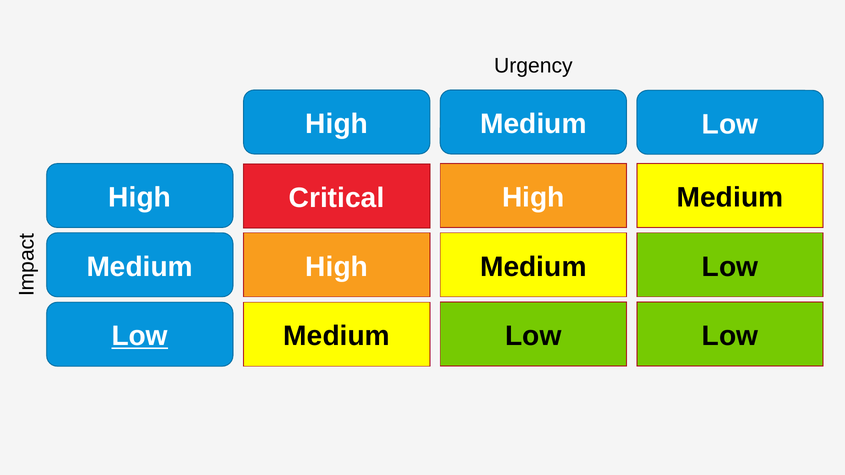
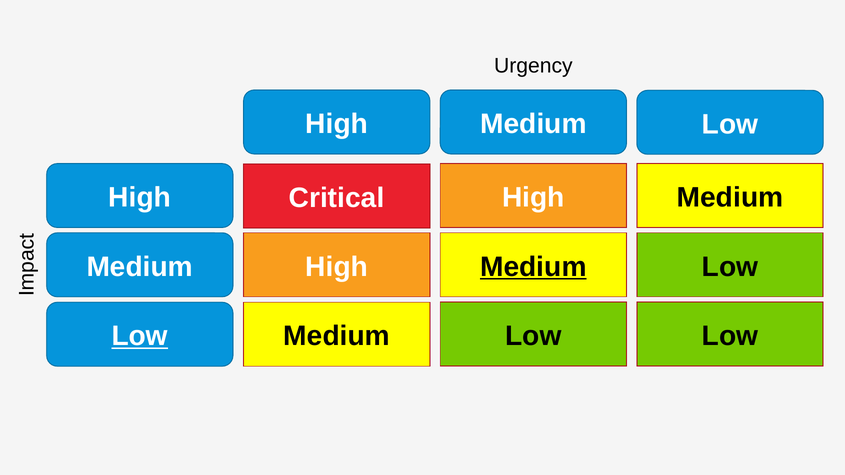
Medium underline: none -> present (533, 267)
